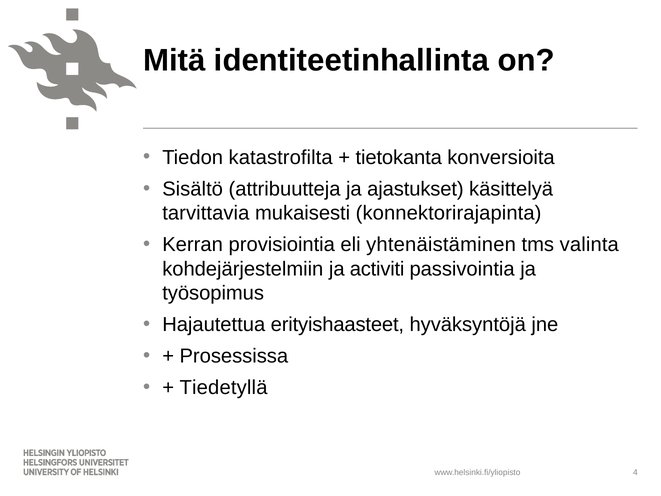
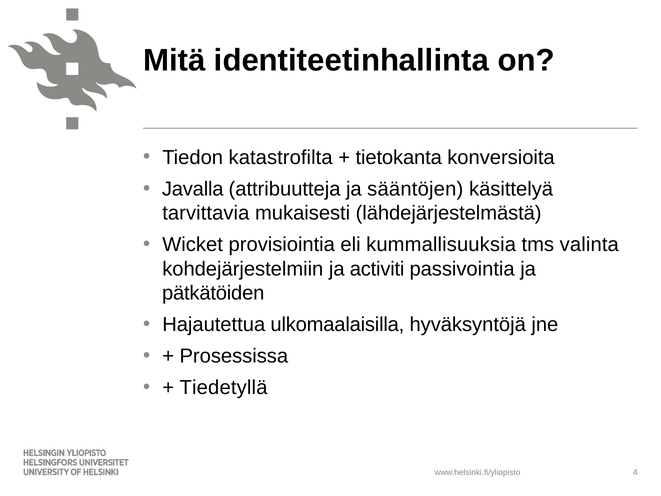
Sisältö: Sisältö -> Javalla (193, 189)
ajastukset: ajastukset -> sääntöjen (415, 189)
konnektorirajapinta: konnektorirajapinta -> lähdejärjestelmästä (449, 213)
Kerran: Kerran -> Wicket (193, 245)
yhtenäistäminen: yhtenäistäminen -> kummallisuuksia (441, 245)
työsopimus: työsopimus -> pätkätöiden (213, 293)
erityishaasteet: erityishaasteet -> ulkomaalaisilla (337, 325)
